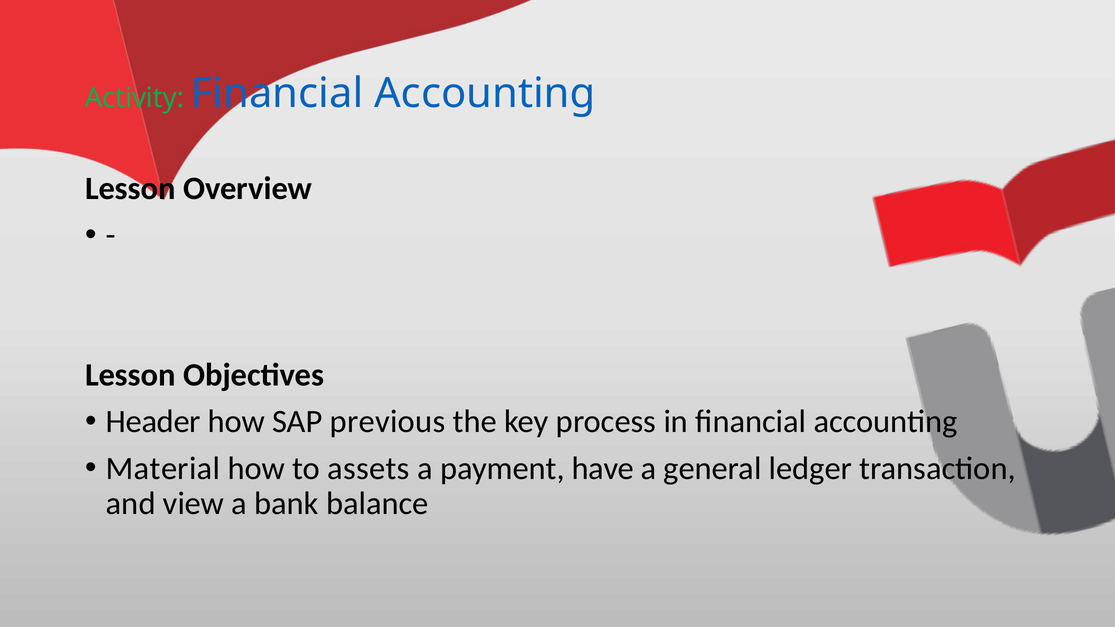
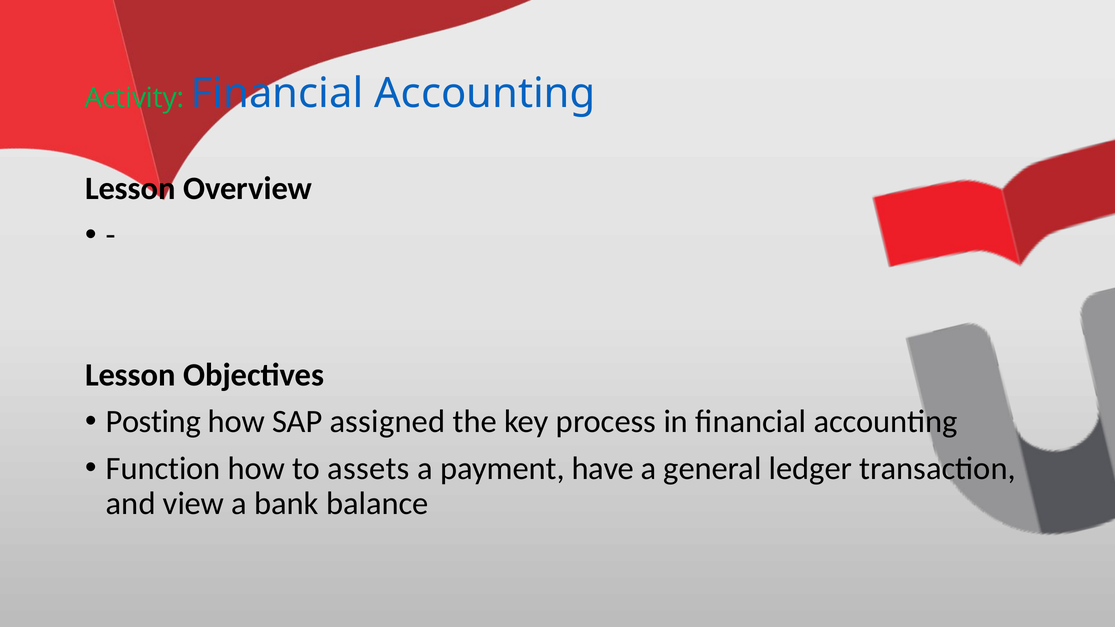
Header: Header -> Posting (153, 422)
previous: previous -> assigned (388, 422)
Material: Material -> Function (163, 468)
